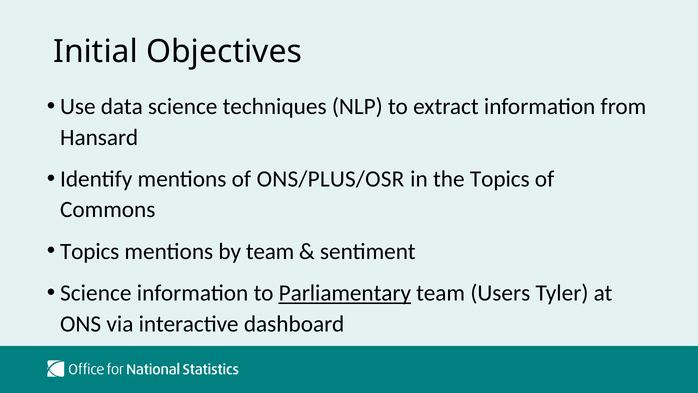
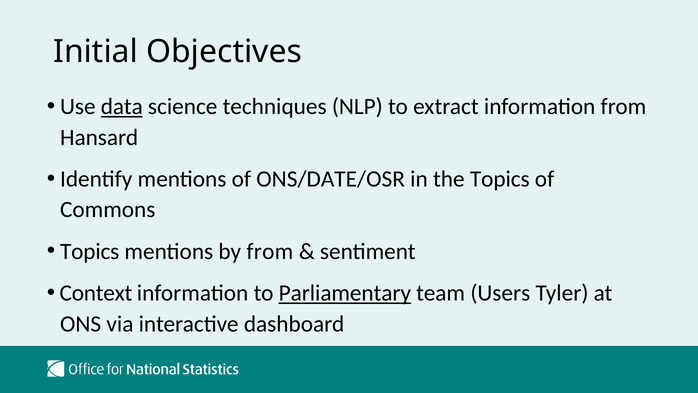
data underline: none -> present (122, 107)
ONS/PLUS/OSR: ONS/PLUS/OSR -> ONS/DATE/OSR (331, 179)
by team: team -> from (270, 251)
Science: Science -> Context (96, 293)
